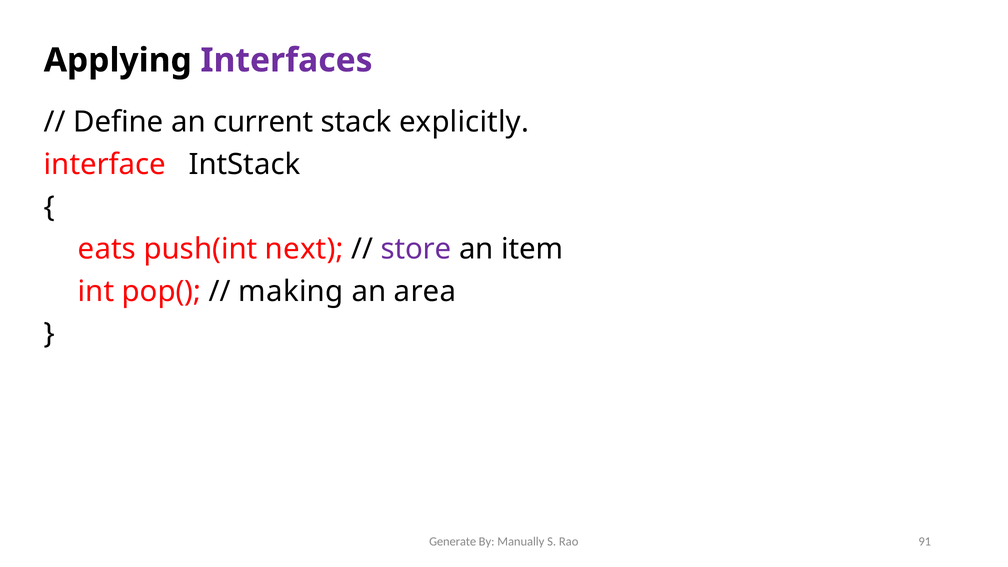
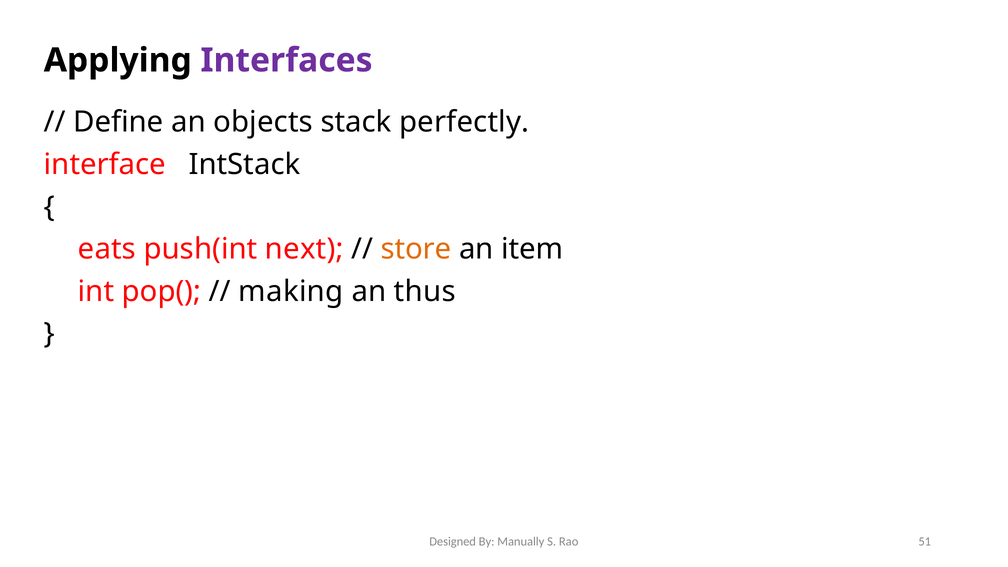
current: current -> objects (263, 122)
explicitly: explicitly -> perfectly (464, 122)
store colour: purple -> orange (416, 249)
area: area -> thus (425, 291)
Generate: Generate -> Designed (453, 541)
91: 91 -> 51 (925, 541)
